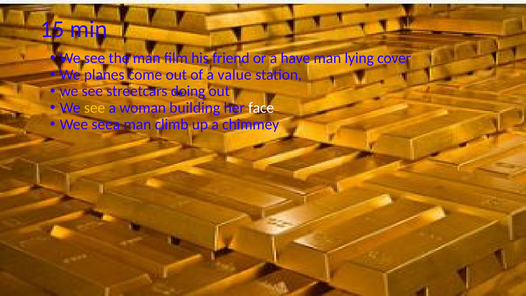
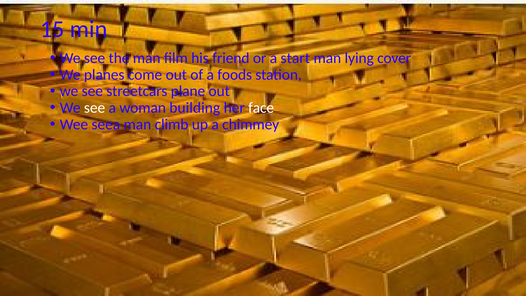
have: have -> start (295, 58)
value: value -> foods (235, 75)
doing: doing -> plane (188, 91)
see colour: yellow -> white (95, 108)
